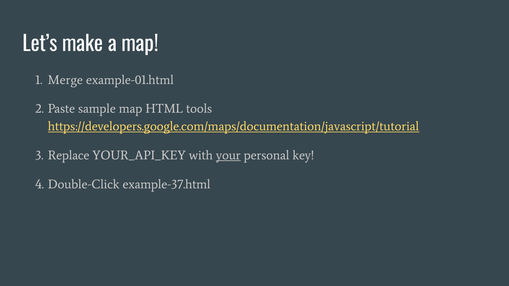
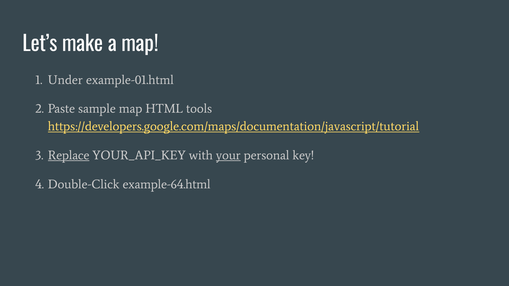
Merge: Merge -> Under (65, 80)
Replace underline: none -> present (69, 155)
example-37.html: example-37.html -> example-64.html (167, 184)
